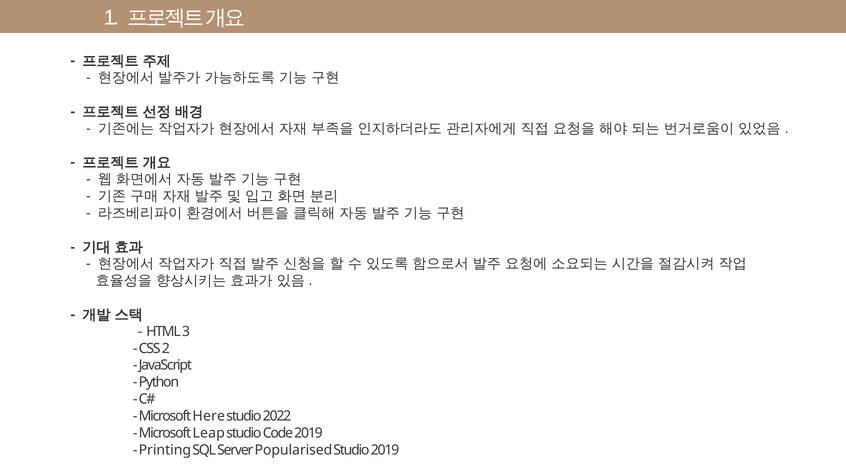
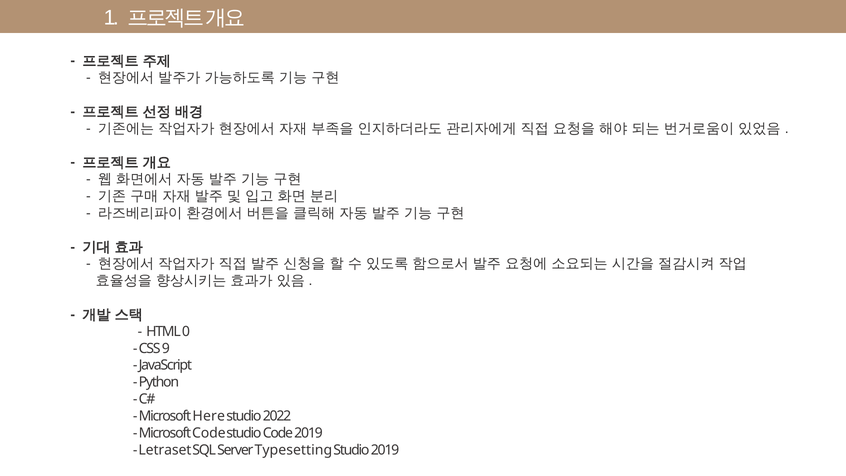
3: 3 -> 0 (186, 331)
2: 2 -> 9 (166, 348)
Microsoft Leap: Leap -> Code (209, 433)
Printing: Printing -> Letraset (165, 450)
Popularised: Popularised -> Typesetting (293, 450)
